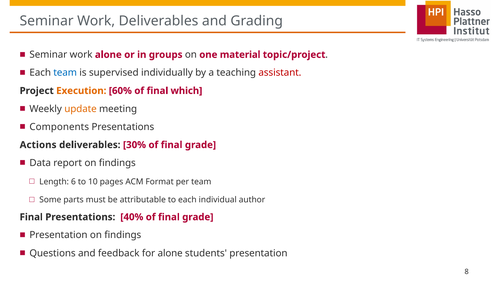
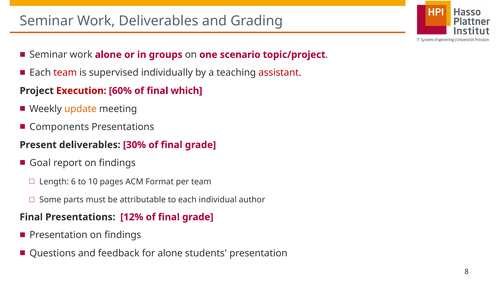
material: material -> scenario (240, 55)
team colour: blue -> red (65, 73)
Execution colour: orange -> red (81, 91)
Actions: Actions -> Present (38, 145)
Data: Data -> Goal (40, 163)
40%: 40% -> 12% (132, 217)
